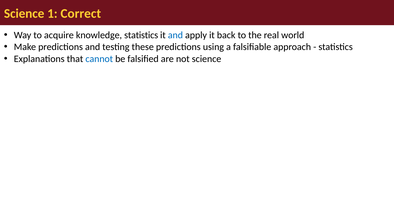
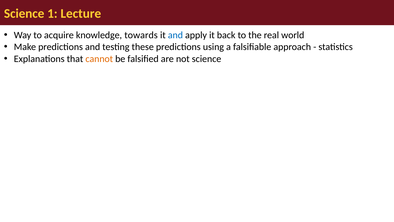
Correct: Correct -> Lecture (81, 13)
knowledge statistics: statistics -> towards (141, 35)
cannot colour: blue -> orange (99, 59)
